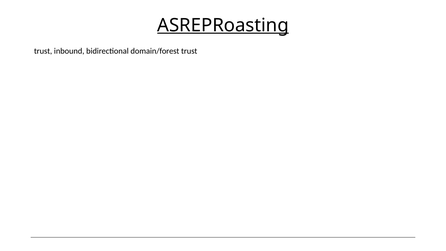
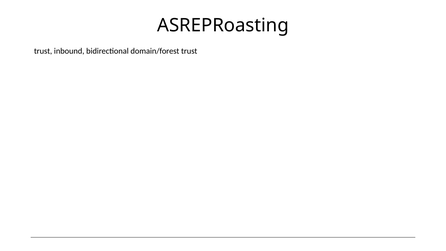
ASREPRoasting underline: present -> none (223, 25)
